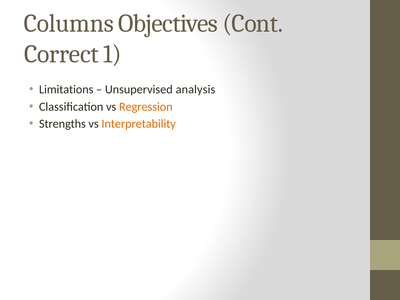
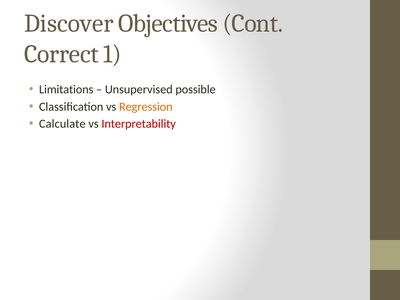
Columns: Columns -> Discover (69, 23)
analysis: analysis -> possible (196, 90)
Strengths: Strengths -> Calculate (62, 124)
Interpretability colour: orange -> red (139, 124)
